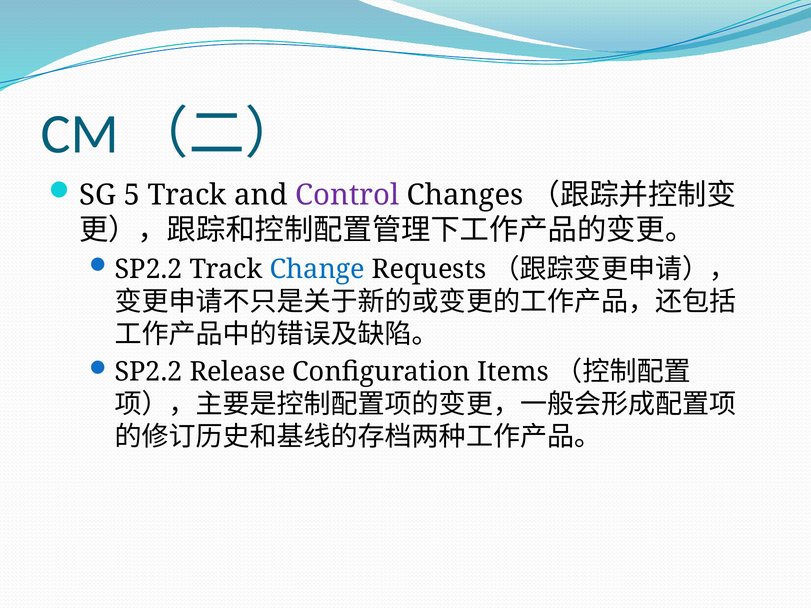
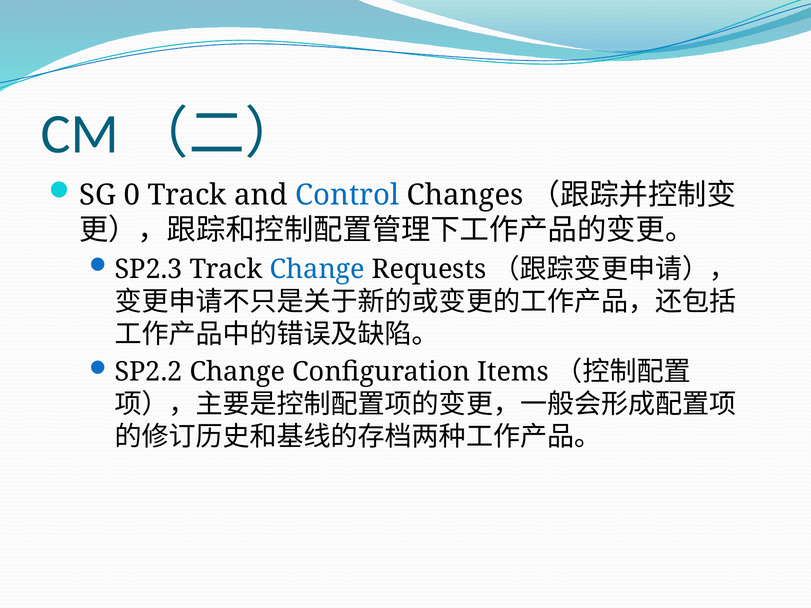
5: 5 -> 0 (132, 195)
Control colour: purple -> blue (347, 195)
SP2.2: SP2.2 -> SP2.3 (149, 269)
SP2.2 Release: Release -> Change (237, 372)
